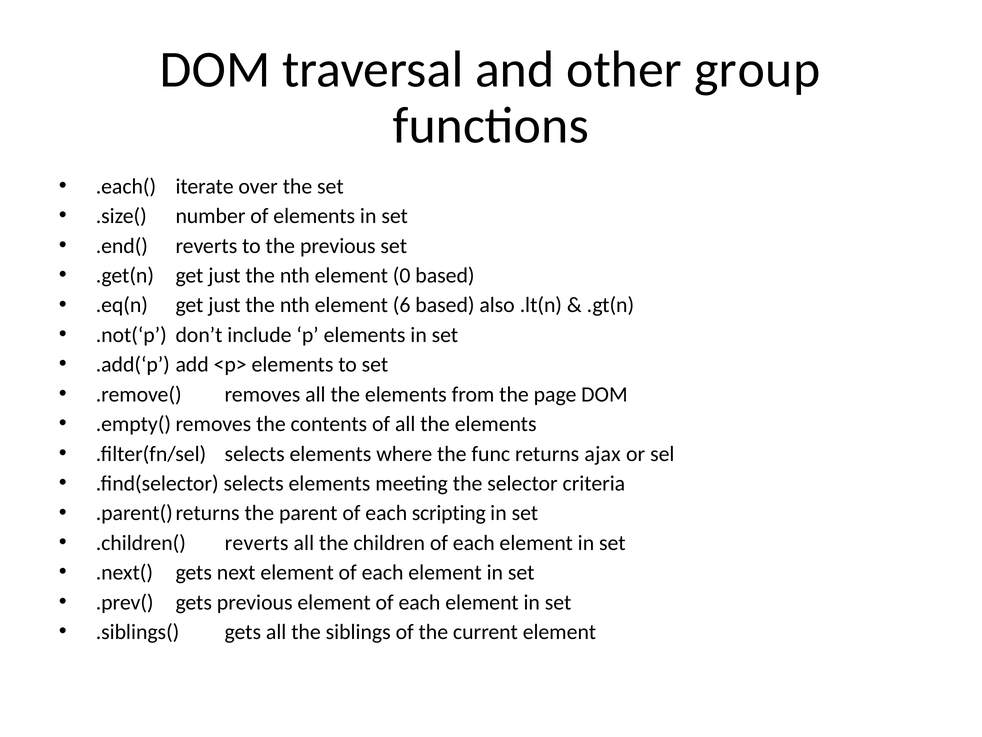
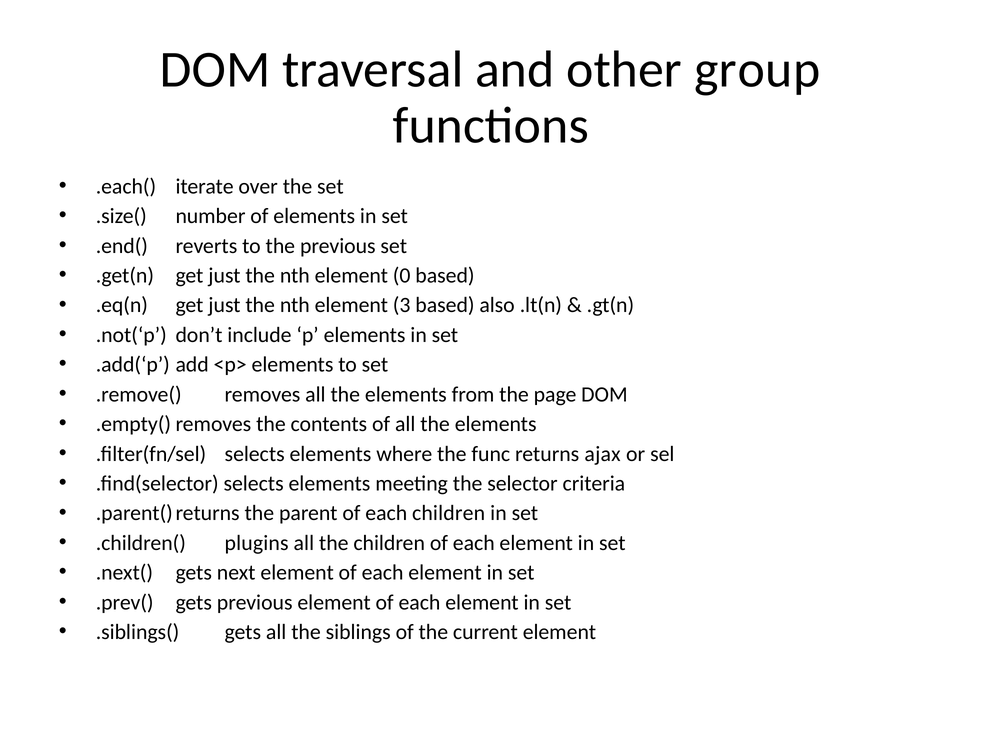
6: 6 -> 3 (402, 305)
each scripting: scripting -> children (449, 513)
.children( reverts: reverts -> plugins (257, 543)
